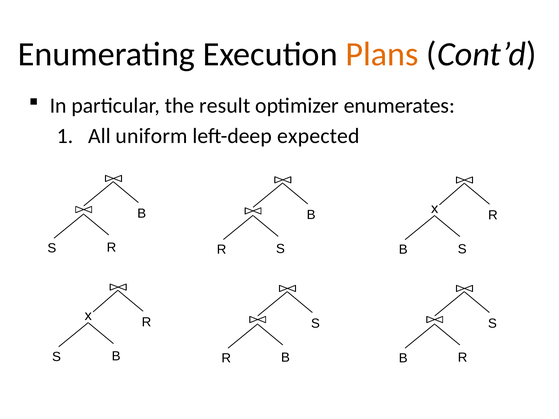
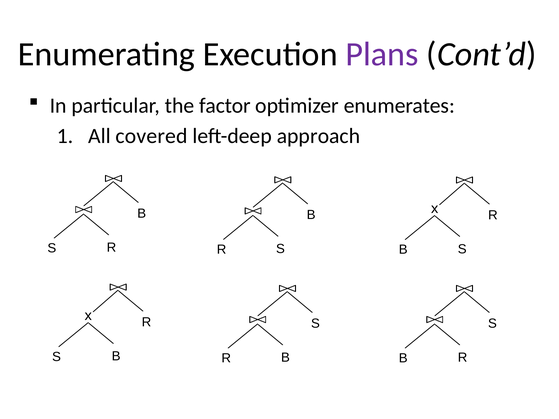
Plans colour: orange -> purple (382, 54)
result: result -> factor (225, 106)
uniform: uniform -> covered (152, 136)
expected: expected -> approach (318, 136)
